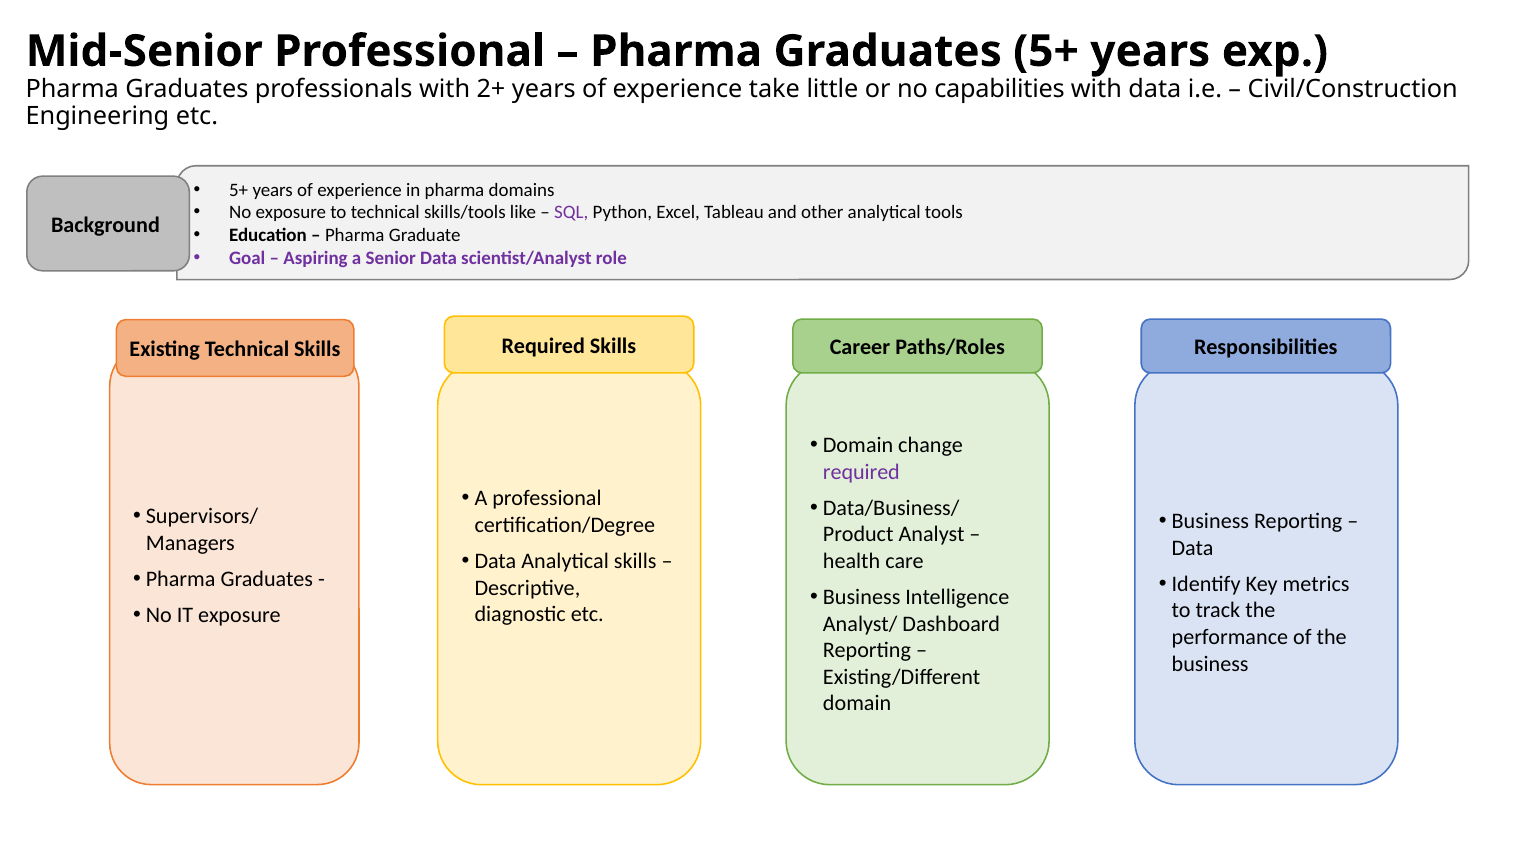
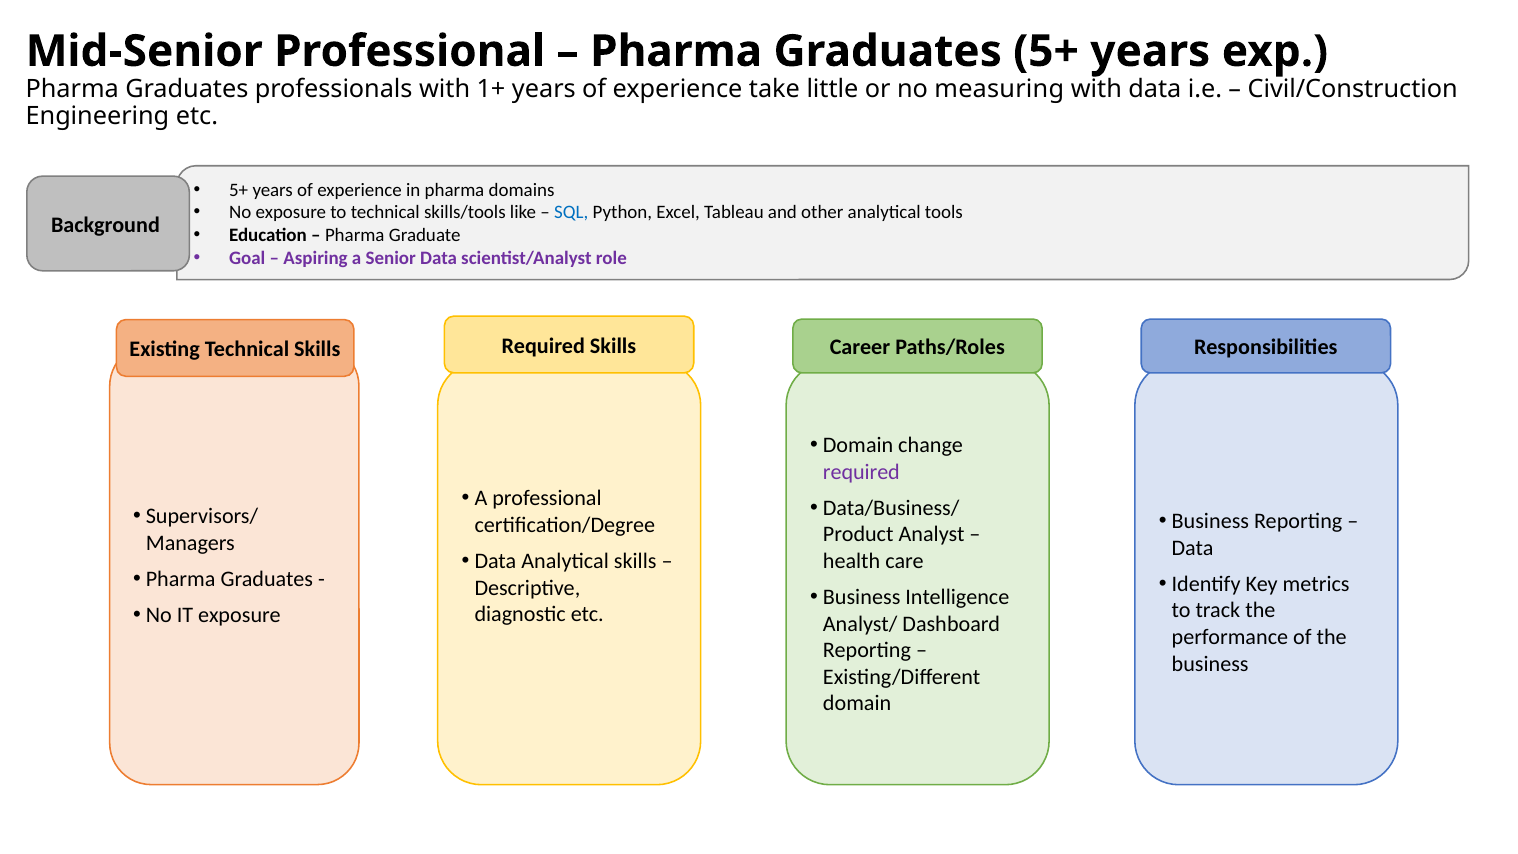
2+: 2+ -> 1+ (491, 89)
capabilities: capabilities -> measuring (999, 89)
SQL colour: purple -> blue (571, 213)
